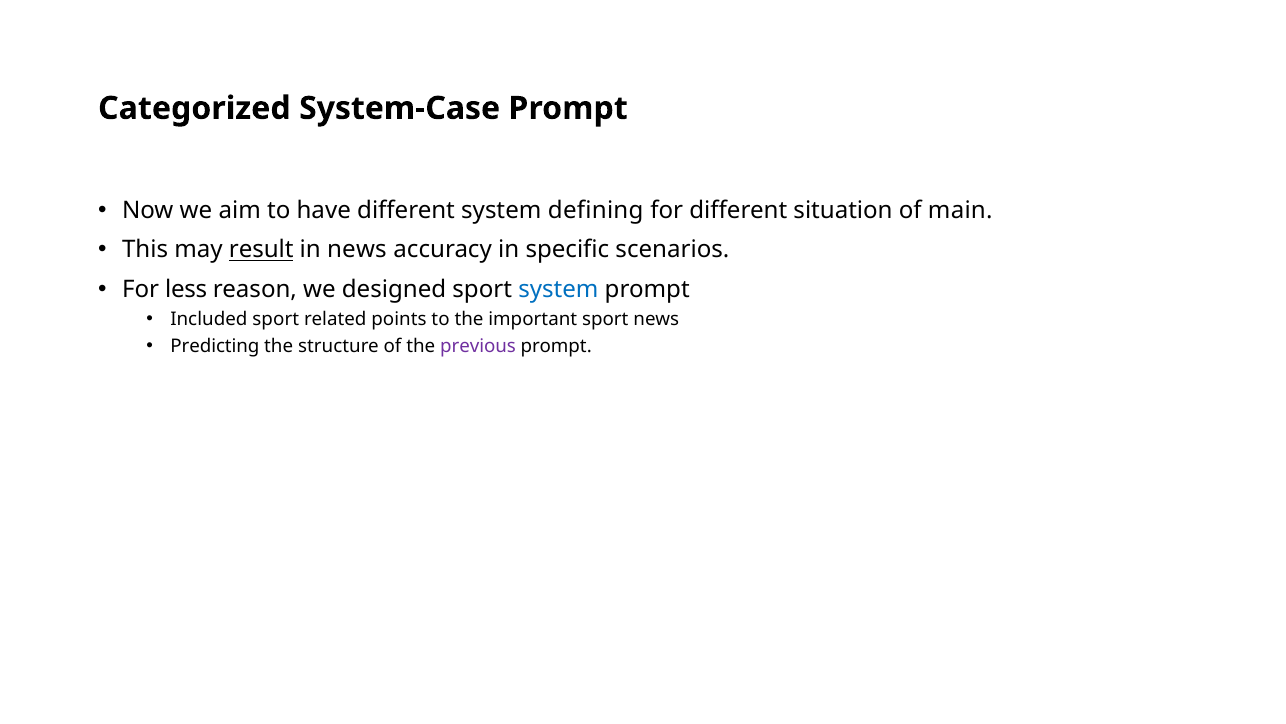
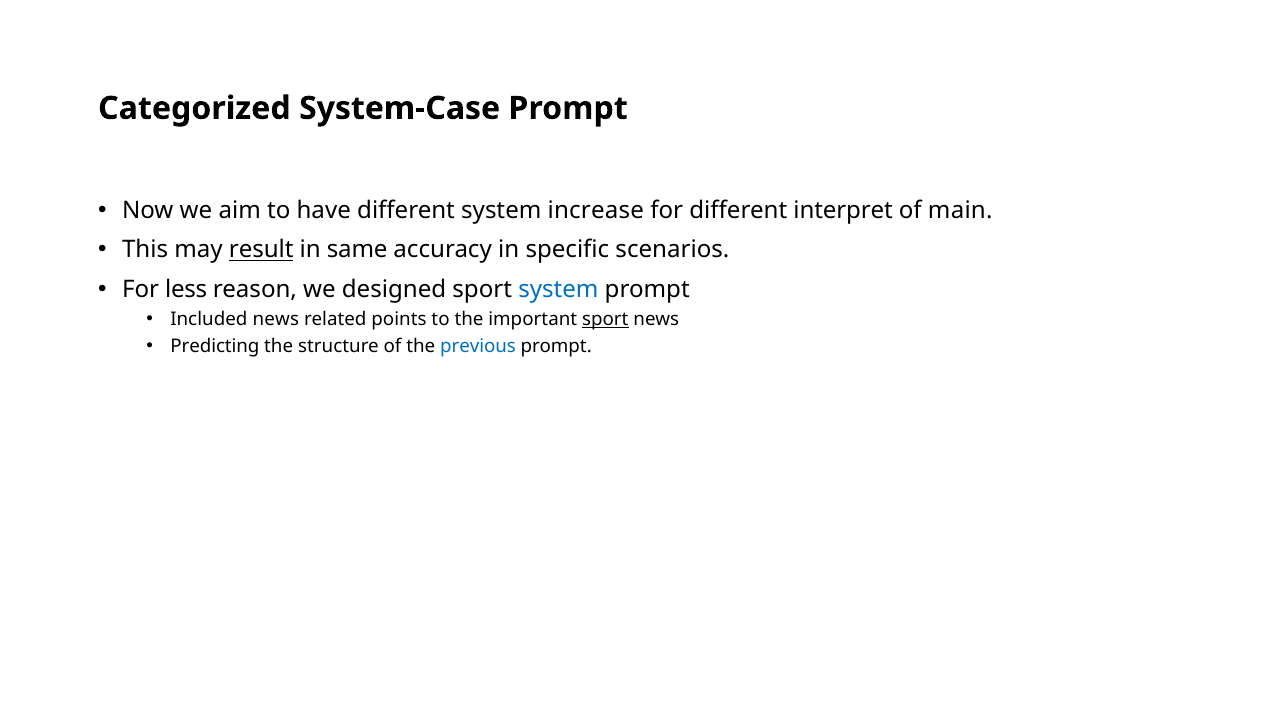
defining: defining -> increase (596, 210)
situation: situation -> interpret (843, 210)
in news: news -> same (357, 250)
Included sport: sport -> news (276, 319)
sport underline: none -> present (605, 319)
previous colour: purple -> blue (478, 346)
